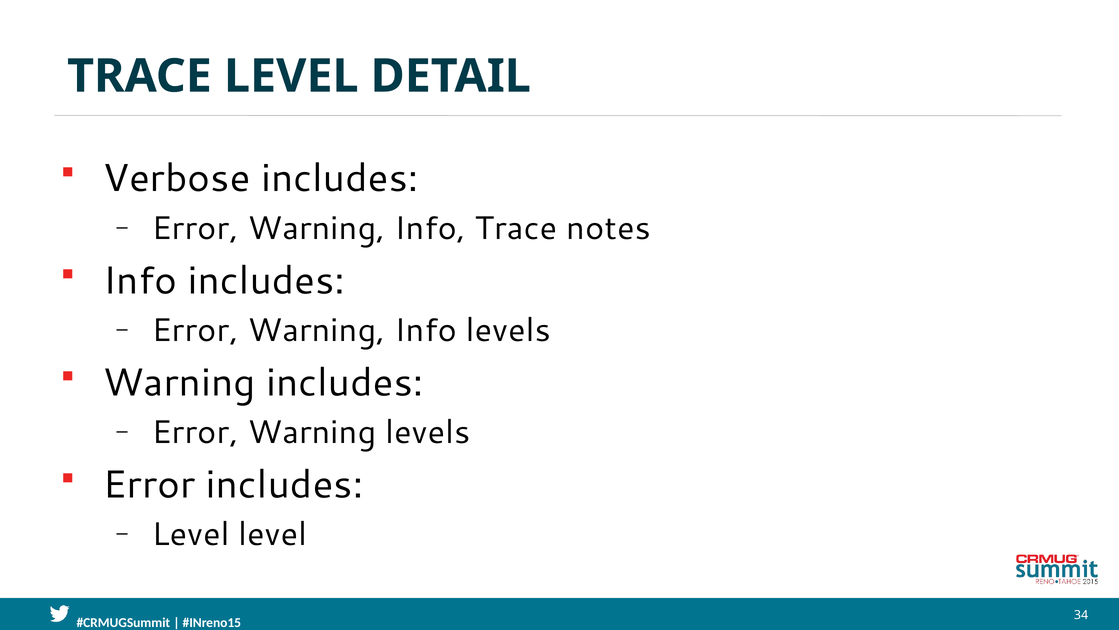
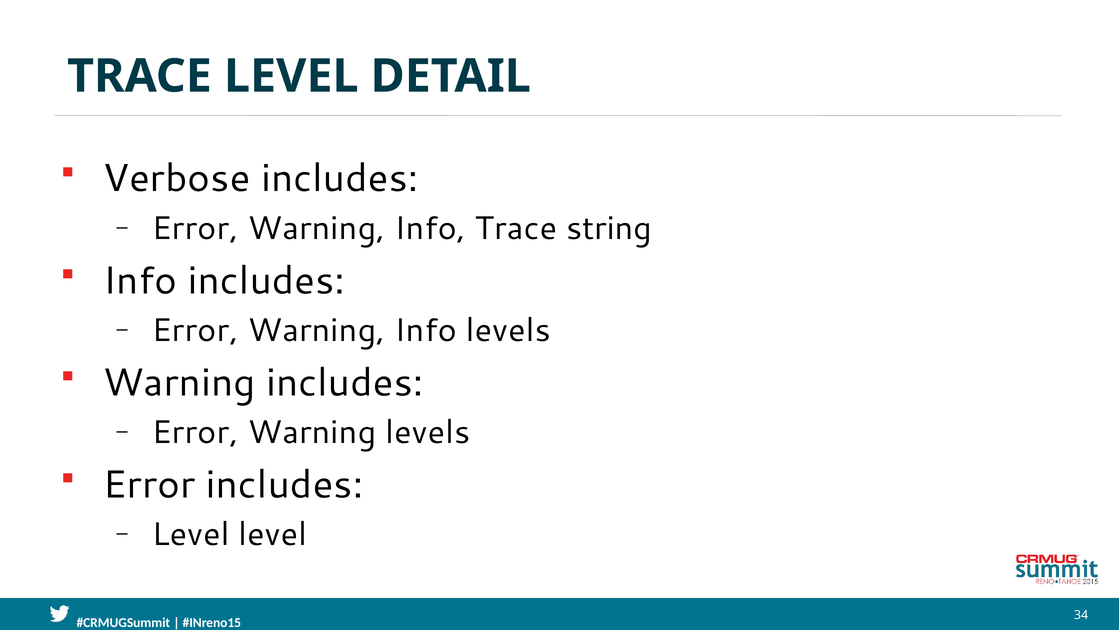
notes: notes -> string (609, 228)
